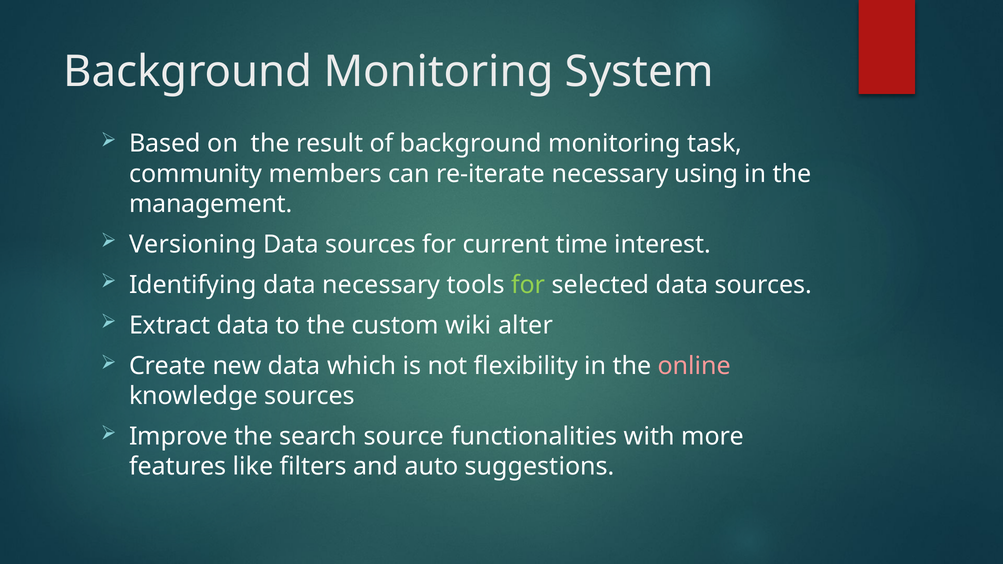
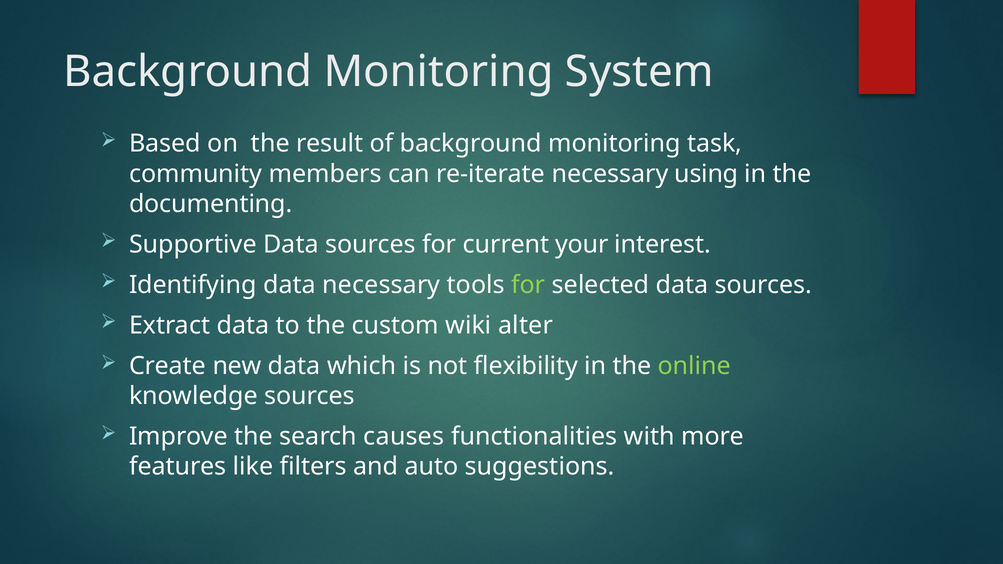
management: management -> documenting (211, 204)
Versioning: Versioning -> Supportive (193, 244)
time: time -> your (582, 244)
online colour: pink -> light green (694, 366)
source: source -> causes (404, 437)
